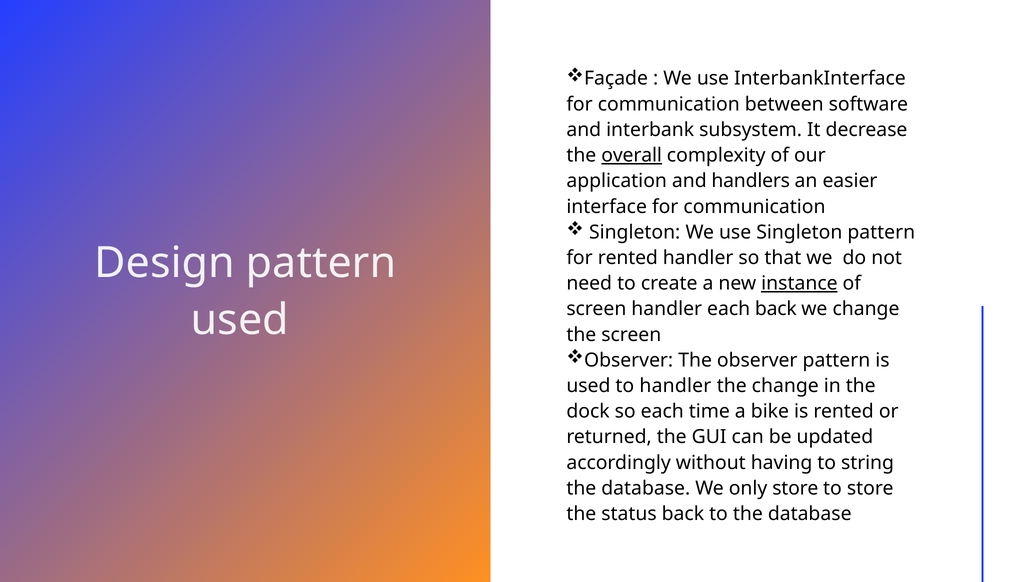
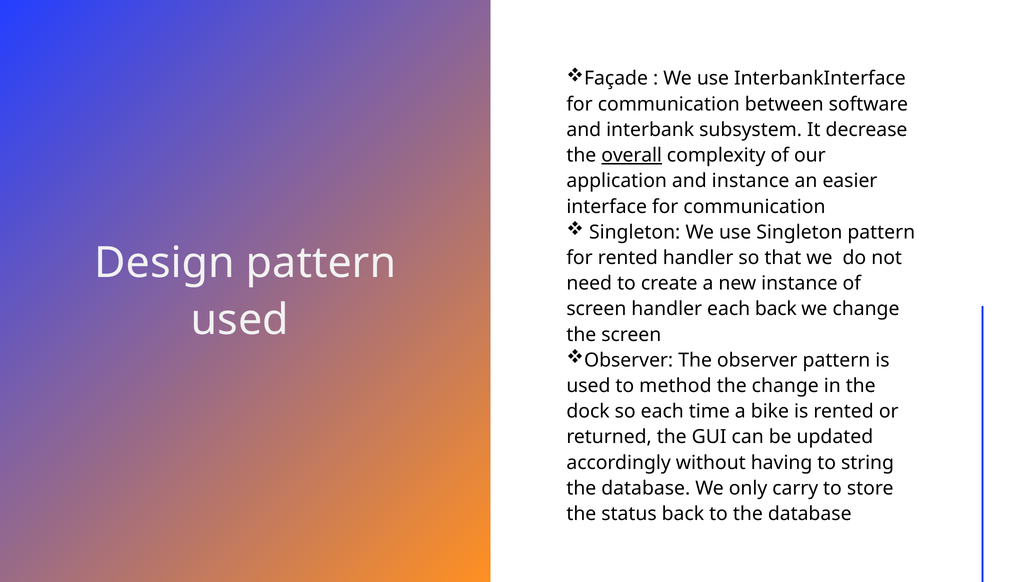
and handlers: handlers -> instance (751, 181)
instance underline: present -> none (799, 283)
to handler: handler -> method (675, 386)
only store: store -> carry (795, 488)
